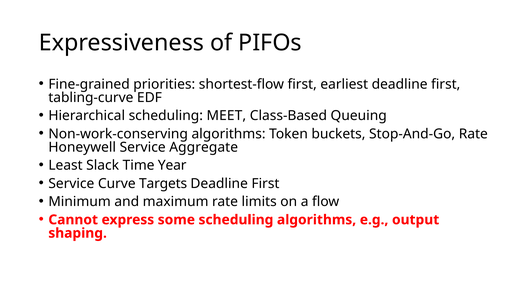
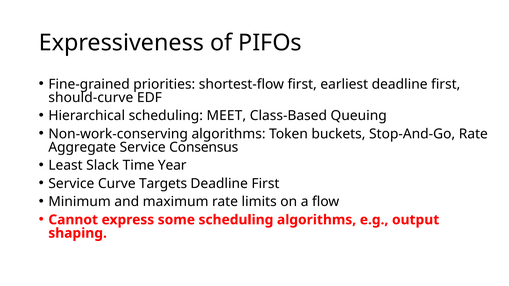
tabling-curve: tabling-curve -> should-curve (91, 98)
Honeywell: Honeywell -> Aggregate (82, 147)
Aggregate: Aggregate -> Consensus (204, 147)
